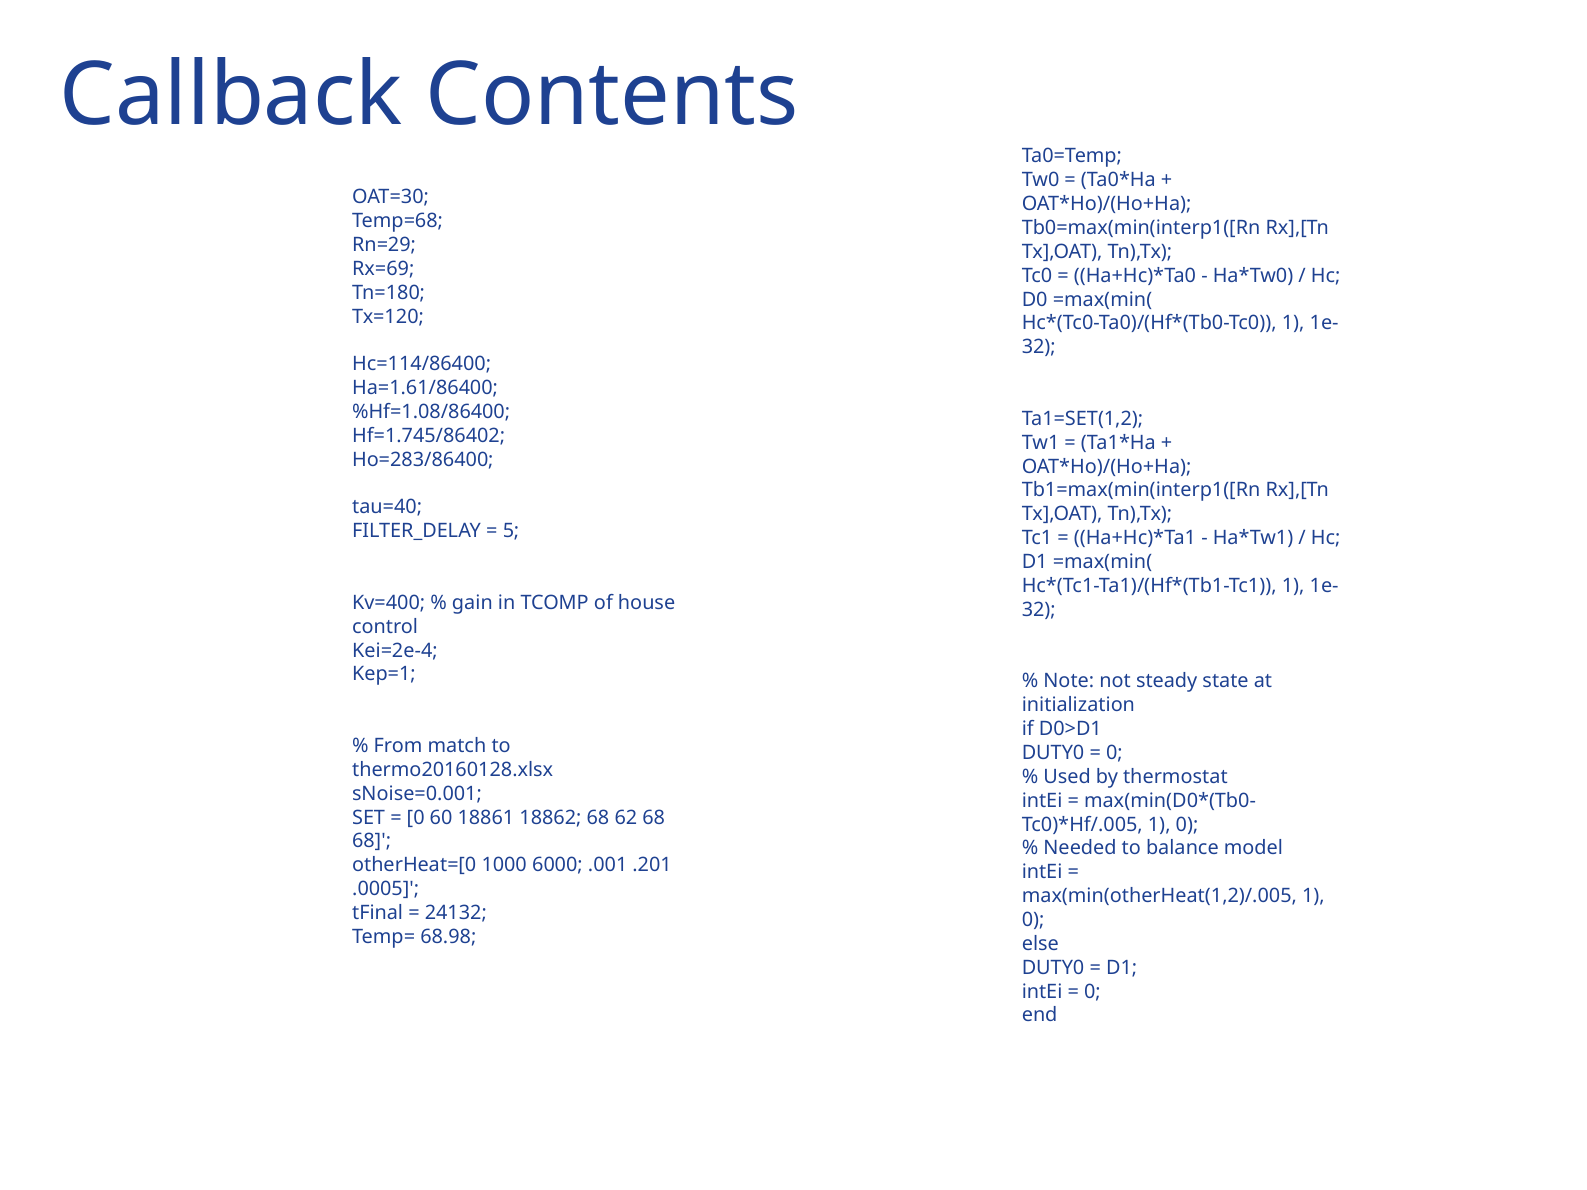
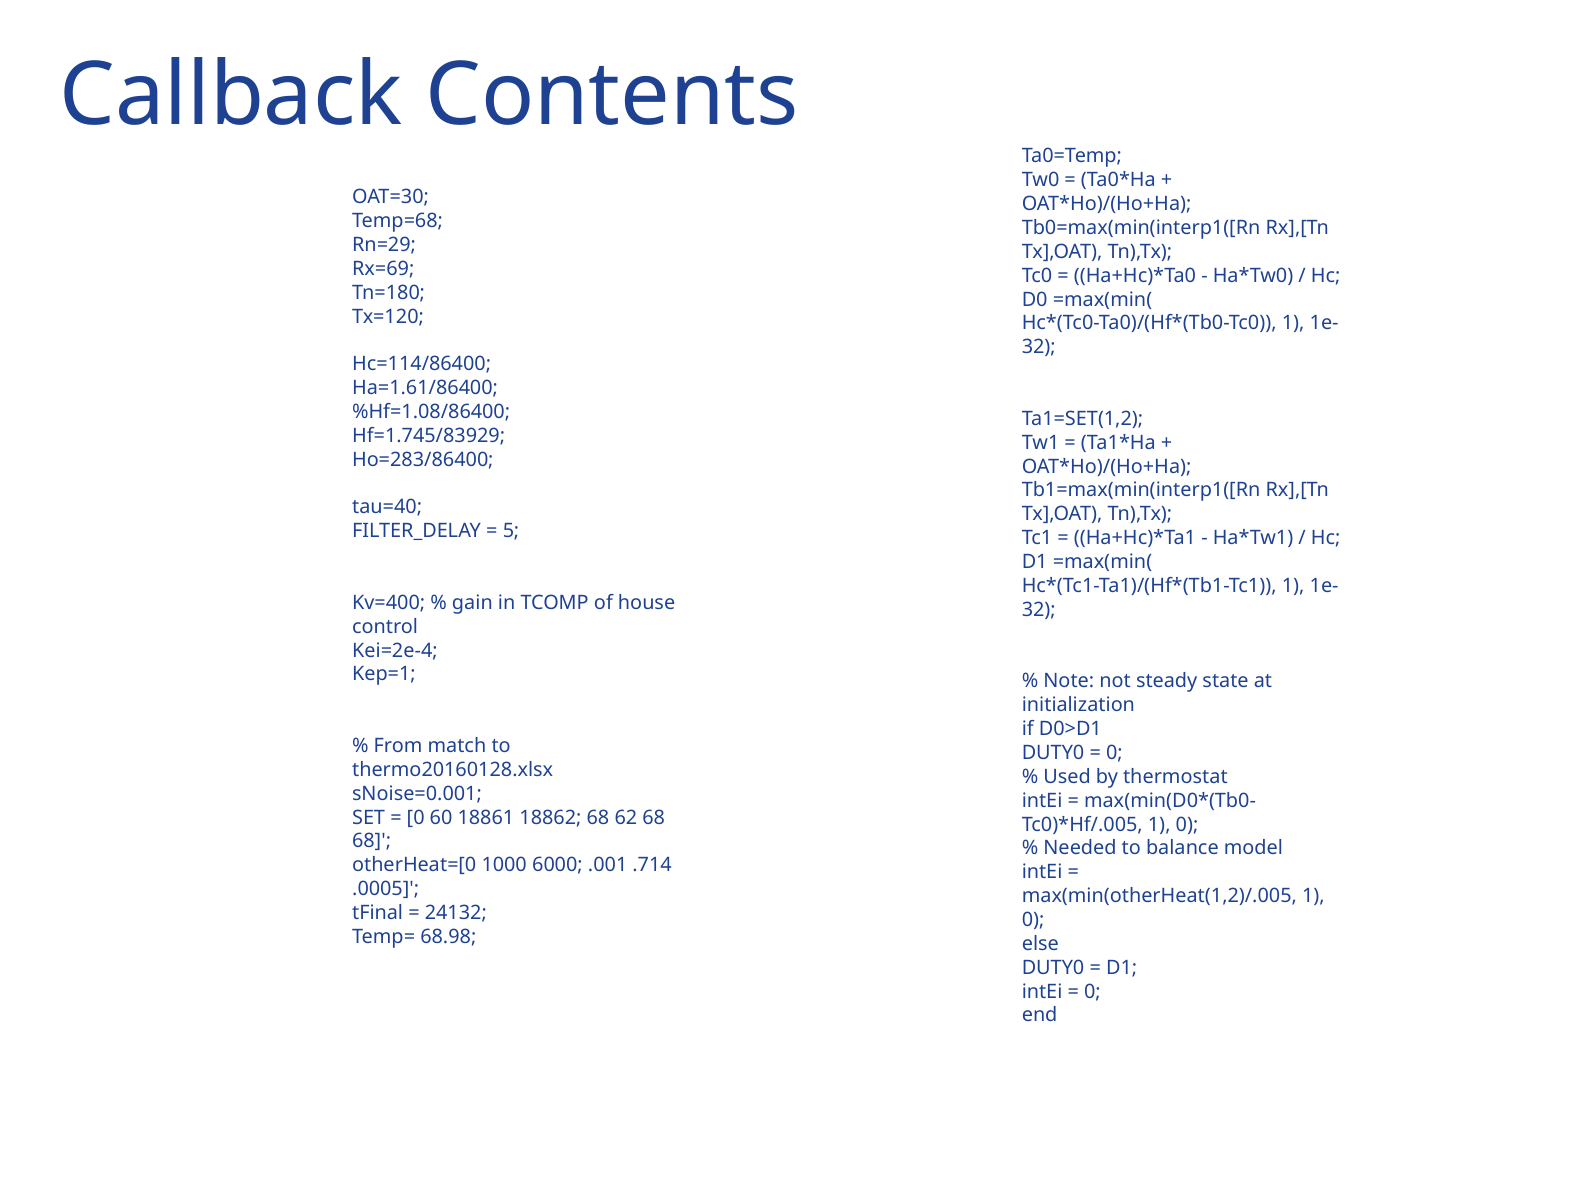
Hf=1.745/86402: Hf=1.745/86402 -> Hf=1.745/83929 (429, 436)
.201: .201 -> .714 (652, 865)
